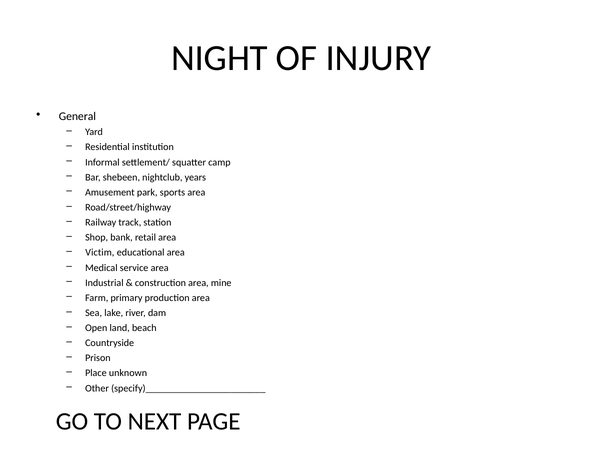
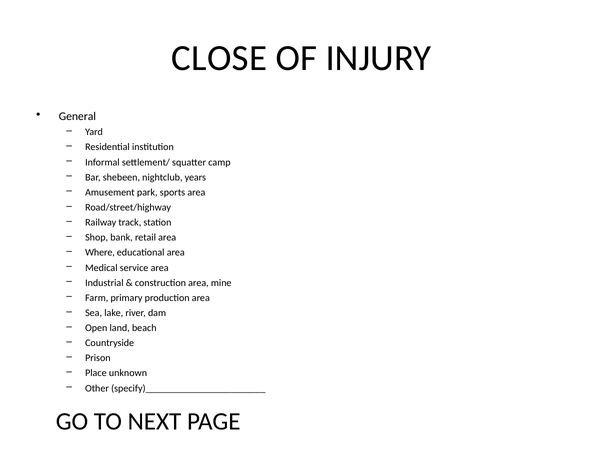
NIGHT: NIGHT -> CLOSE (219, 58)
Victim: Victim -> Where (100, 253)
